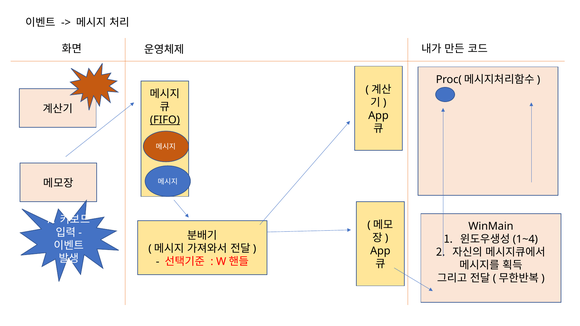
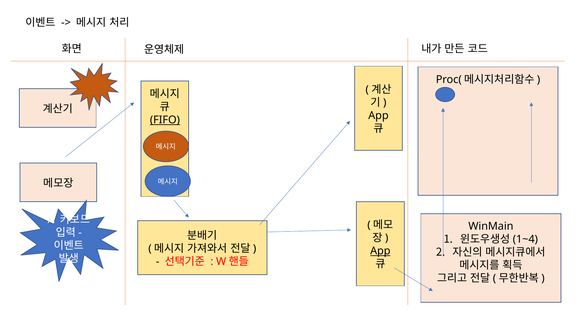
App underline: none -> present (380, 251)
